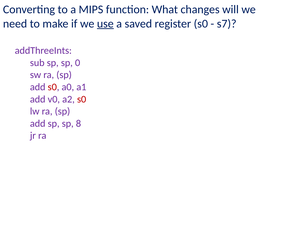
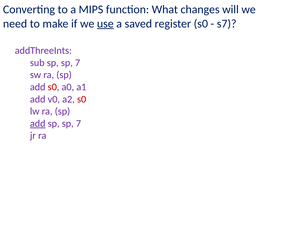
sub sp sp 0: 0 -> 7 (78, 63)
add underline: none -> present (38, 123)
8: 8 -> 7 (78, 123)
